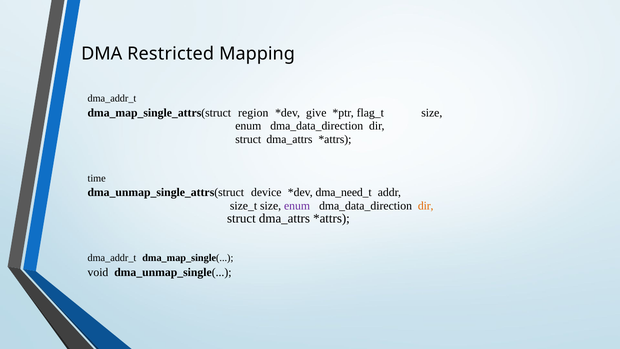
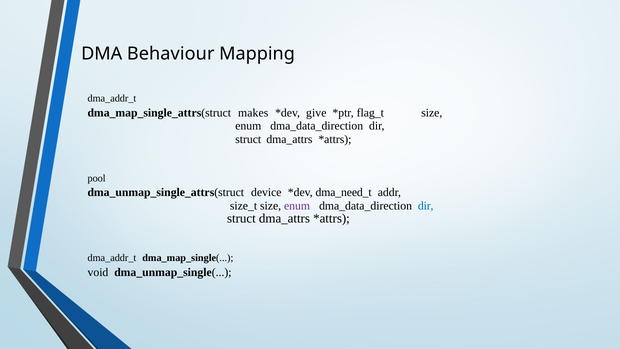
Restricted: Restricted -> Behaviour (171, 54)
region: region -> makes (253, 113)
time: time -> pool (97, 178)
dir colour: orange -> blue (426, 206)
